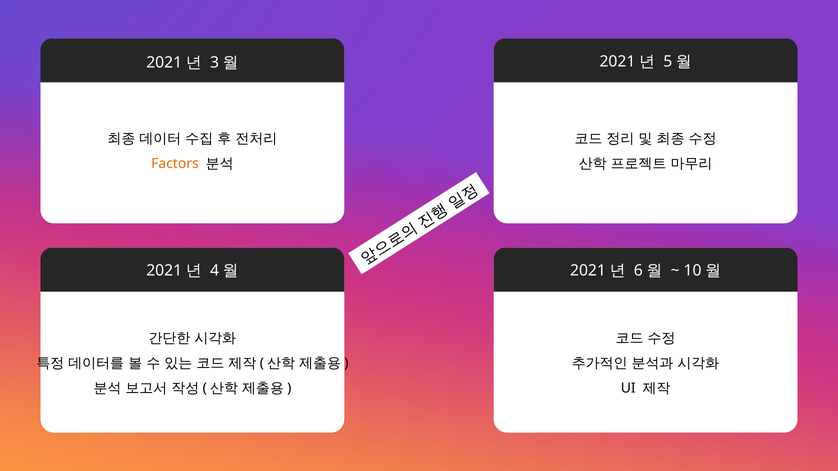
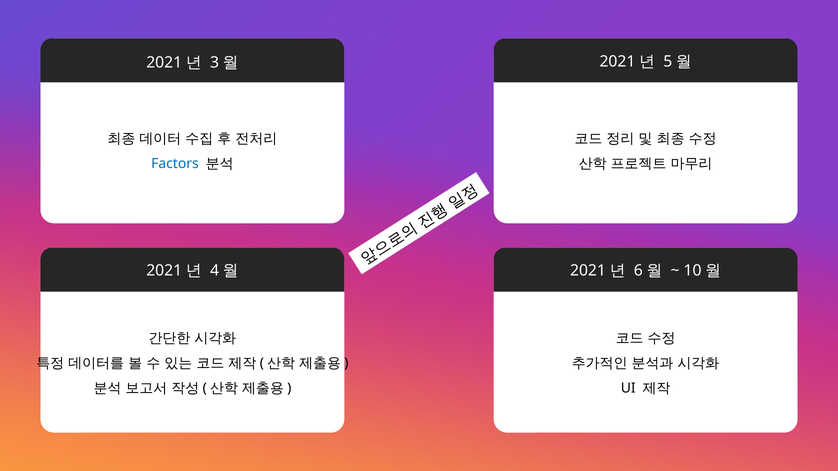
Factors colour: orange -> blue (175, 164)
